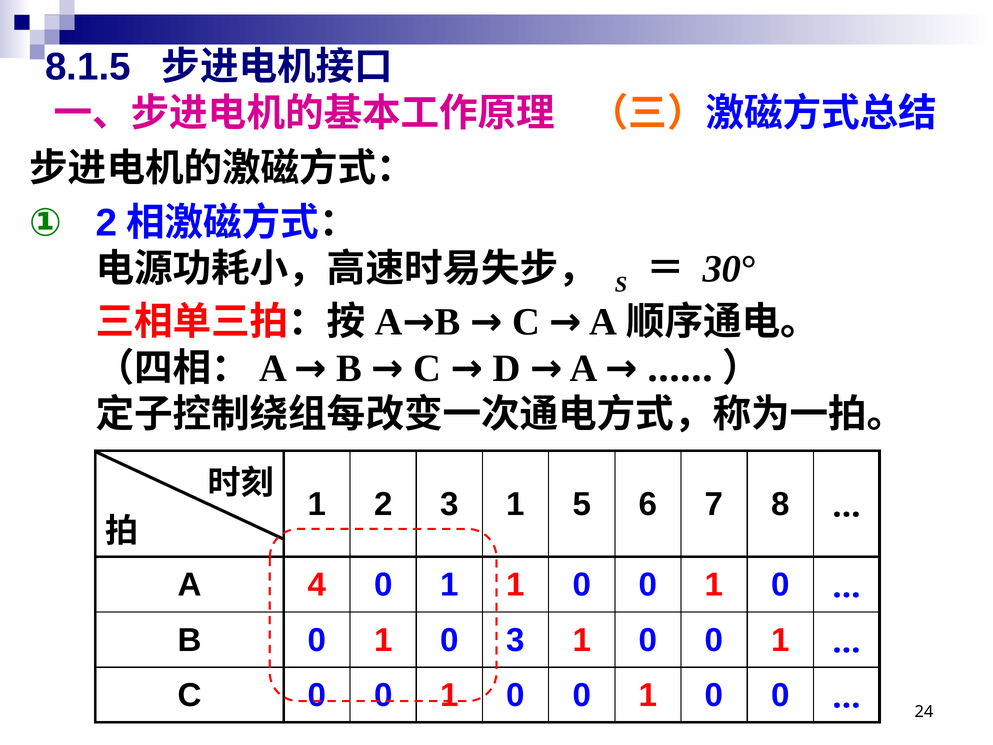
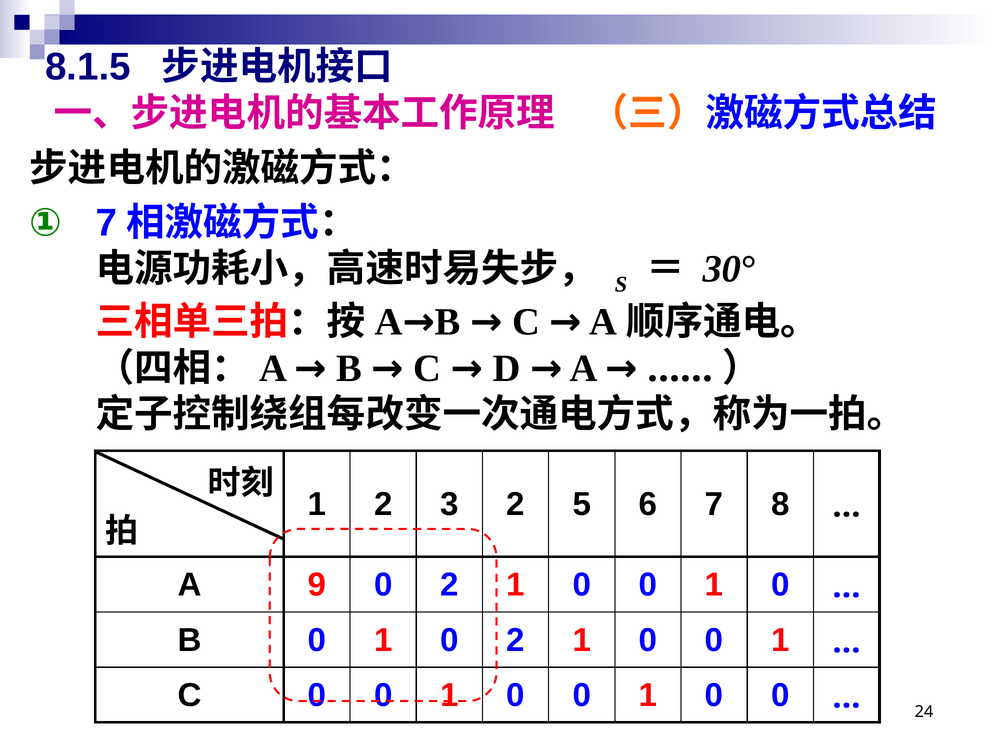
2: 2 -> 7 (106, 223)
2 3 1: 1 -> 2 (516, 504)
4: 4 -> 9 (317, 585)
1: 1 -> 2 (449, 585)
1 0 3: 3 -> 2 (516, 640)
